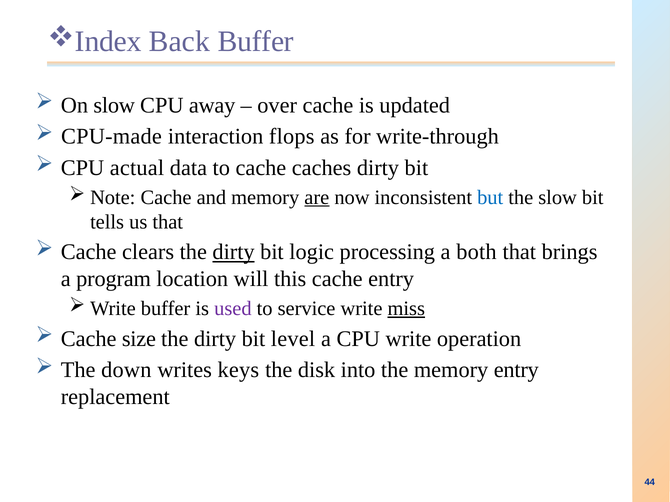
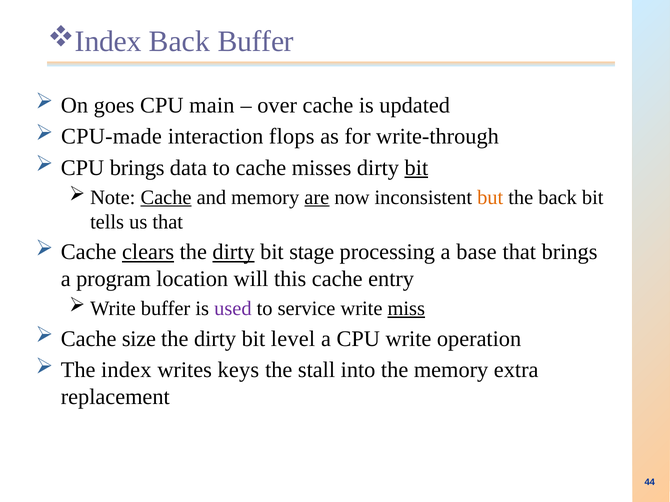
On slow: slow -> goes (114, 105)
away: away -> main (212, 105)
CPU actual: actual -> brings (137, 168)
caches: caches -> misses (322, 168)
bit underline: none -> present (416, 168)
Cache underline: none -> present (166, 197)
but colour: blue -> orange (490, 197)
the slow: slow -> back (558, 197)
clears underline: none -> present (148, 252)
logic: logic -> stage (312, 252)
both: both -> base (476, 252)
The down: down -> index (126, 370)
disk: disk -> stall (317, 370)
memory entry: entry -> extra (516, 370)
